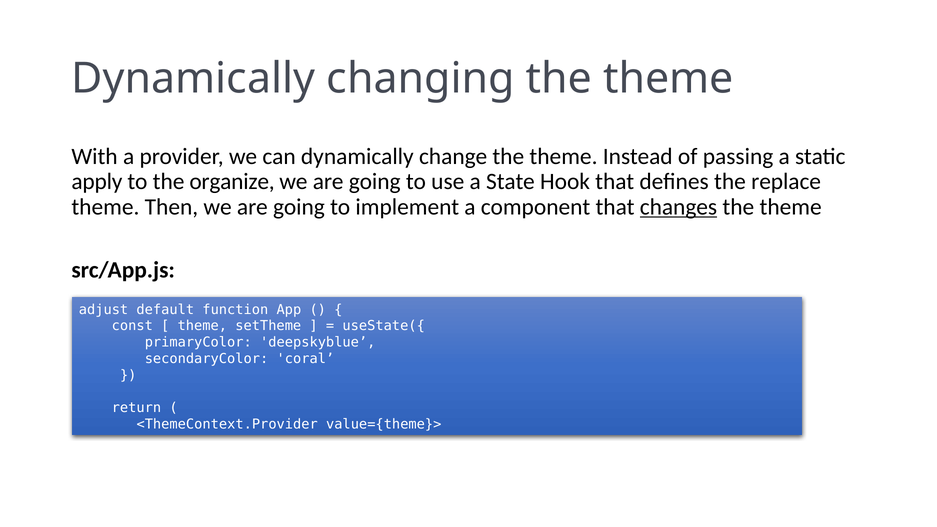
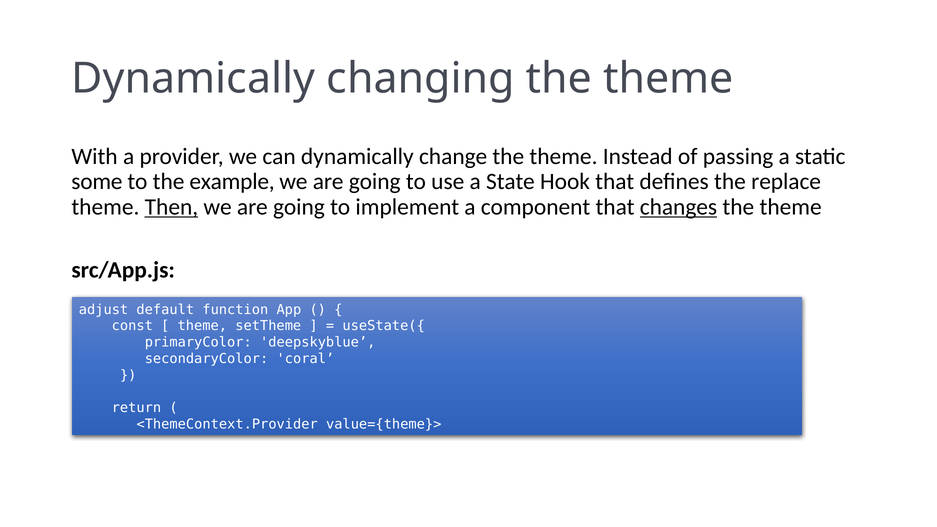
apply: apply -> some (97, 182)
organize: organize -> example (232, 182)
Then underline: none -> present (171, 207)
